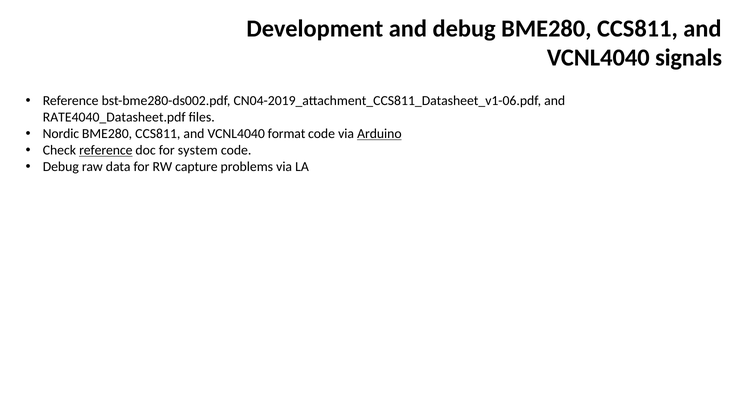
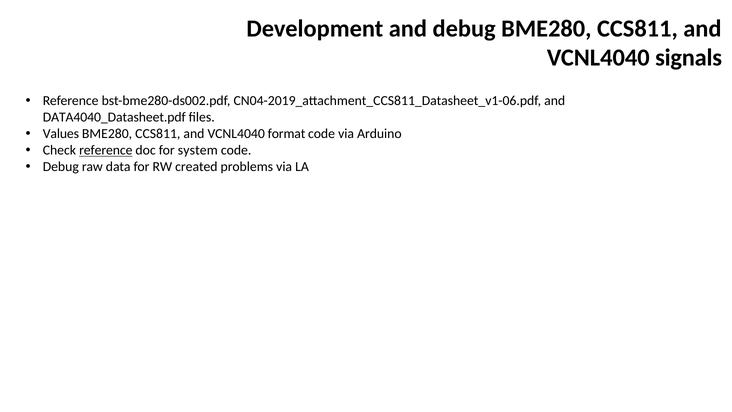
RATE4040_Datasheet.pdf: RATE4040_Datasheet.pdf -> DATA4040_Datasheet.pdf (114, 117)
Nordic: Nordic -> Values (61, 134)
Arduino underline: present -> none (379, 134)
capture: capture -> created (196, 167)
